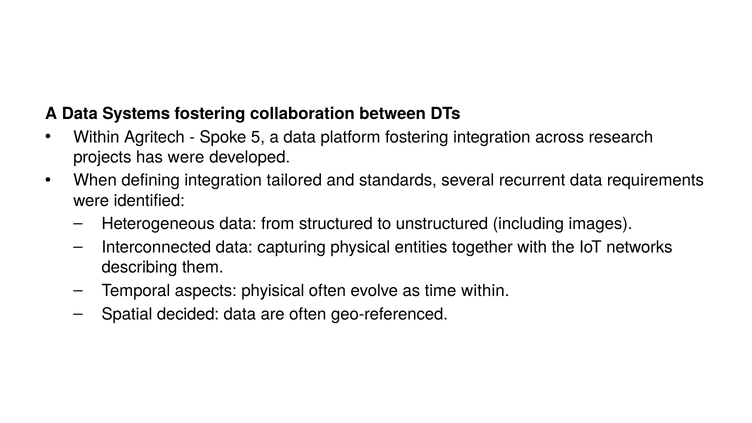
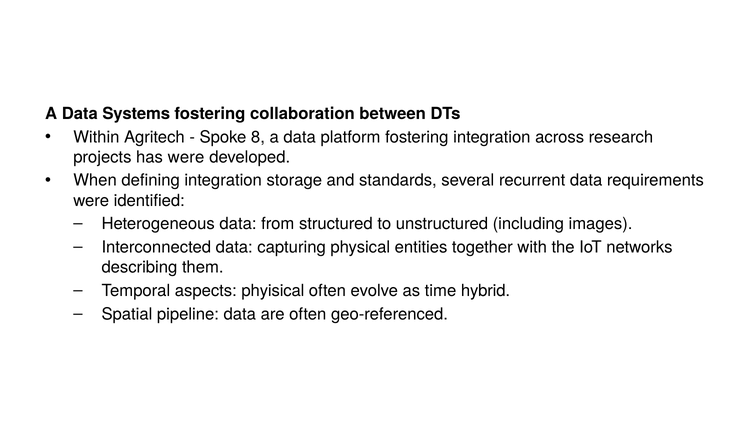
5: 5 -> 8 (258, 137)
tailored: tailored -> storage (294, 180)
time within: within -> hybrid (485, 291)
decided: decided -> pipeline (188, 314)
